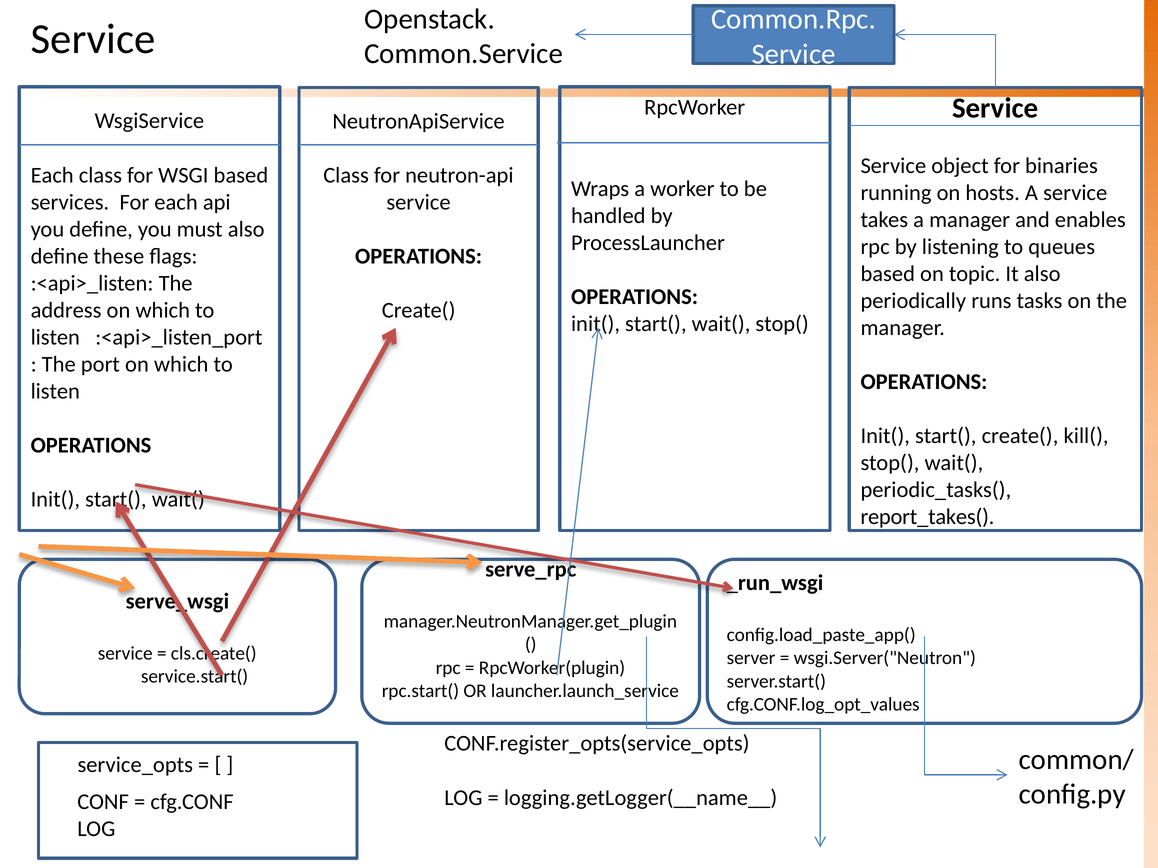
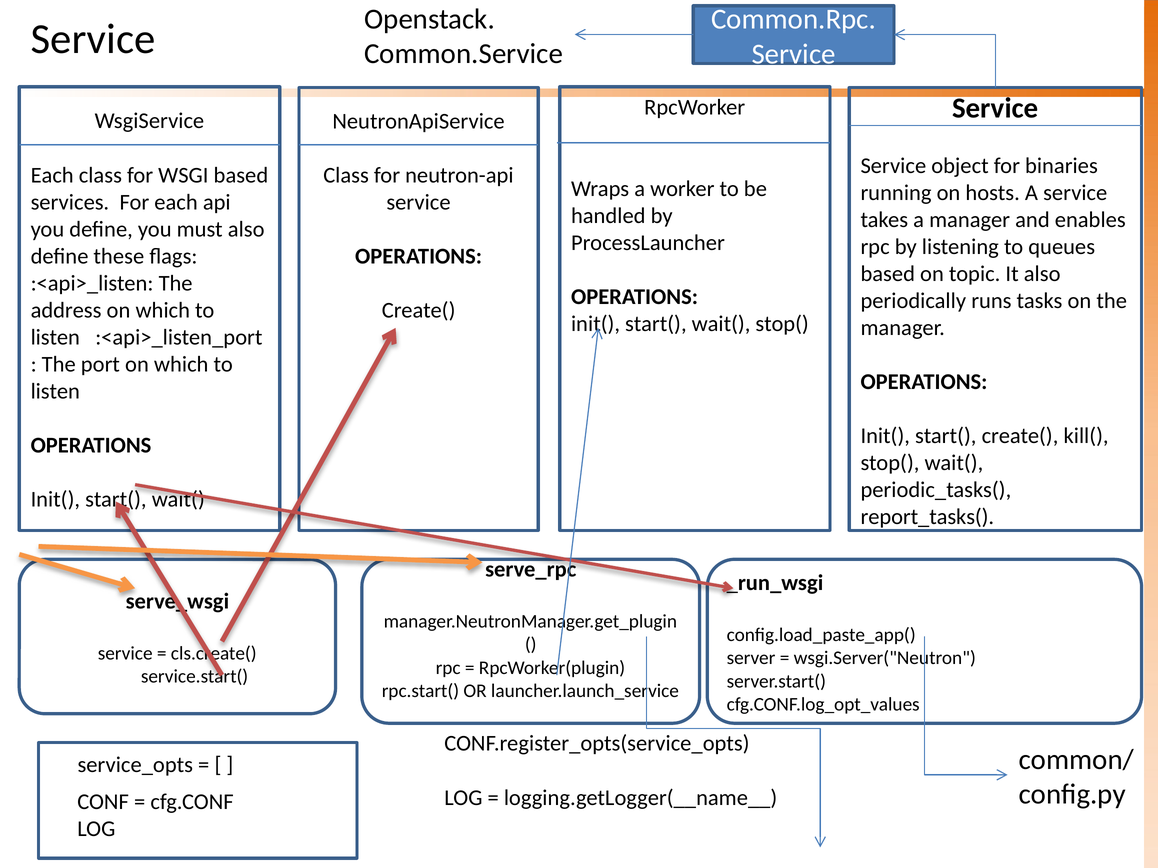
report_takes(: report_takes( -> report_tasks( (927, 517)
